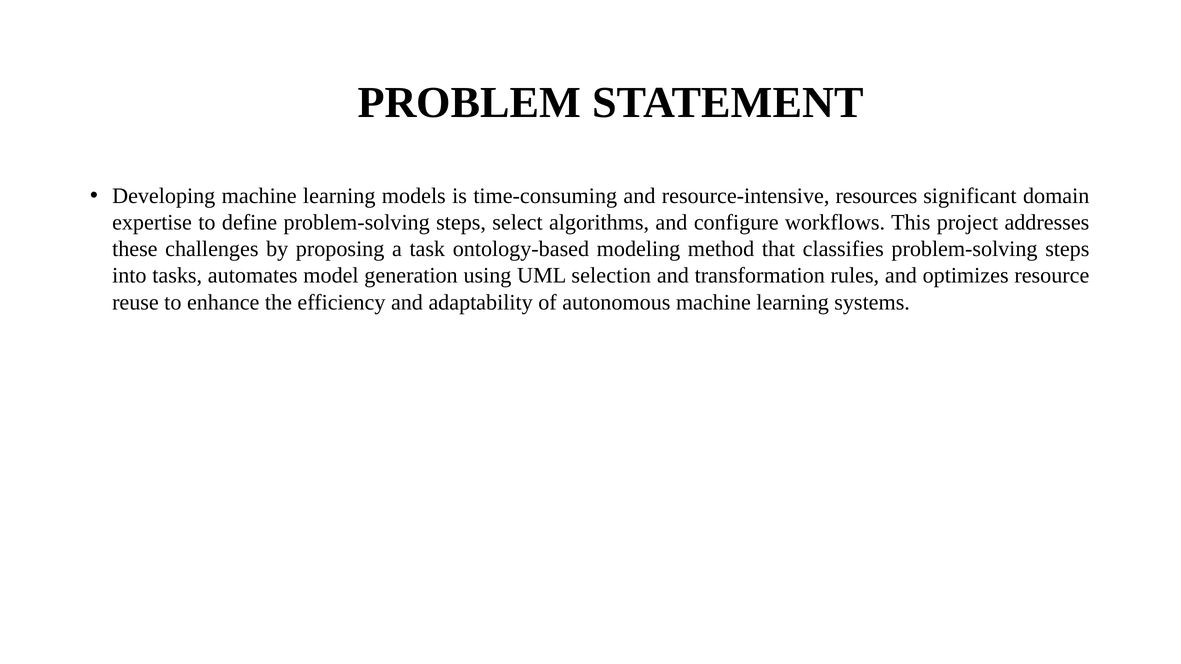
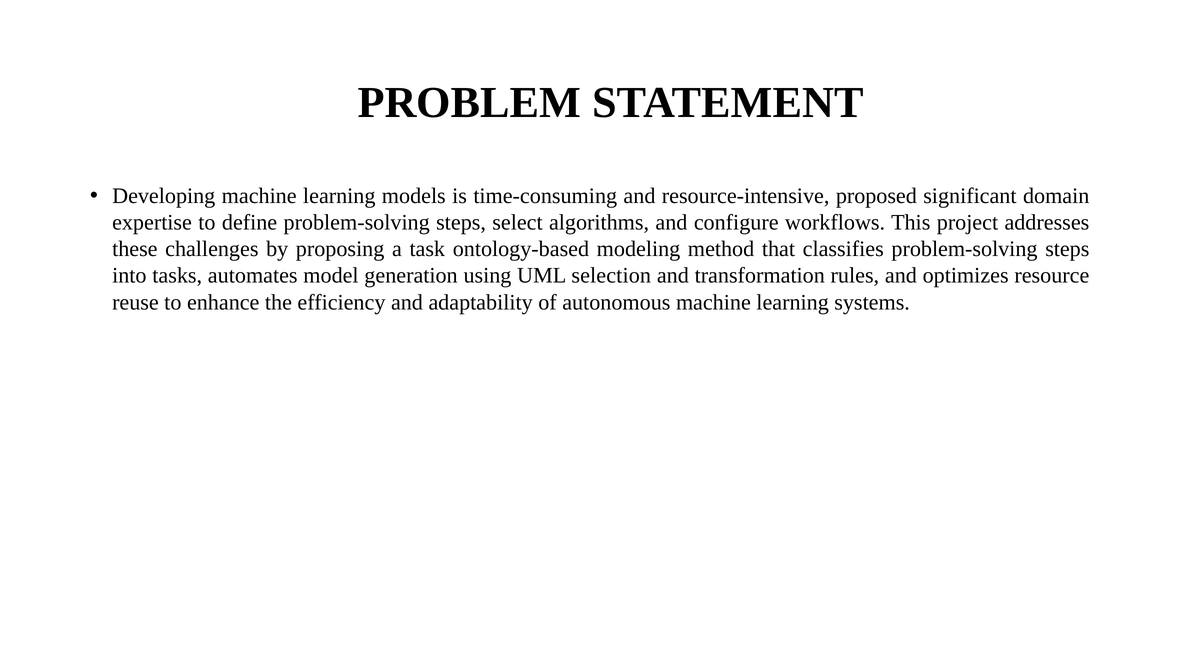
resources: resources -> proposed (876, 196)
